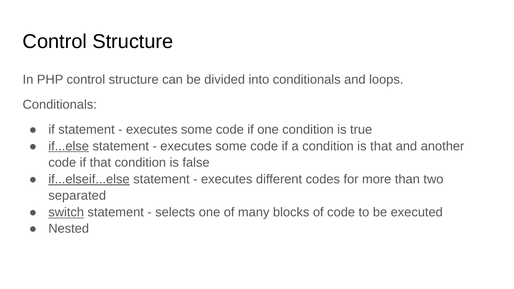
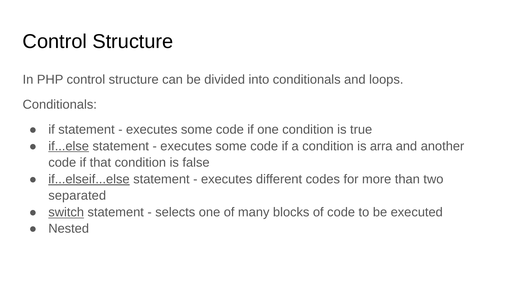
is that: that -> arra (381, 146)
